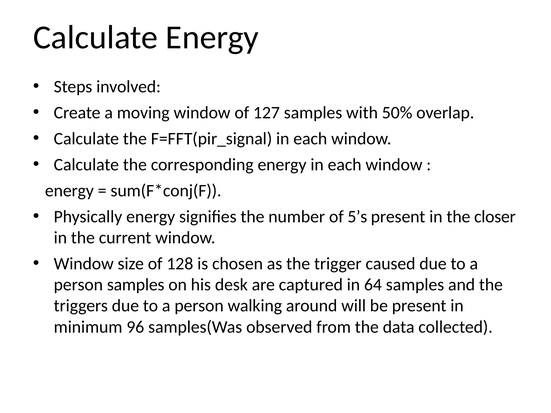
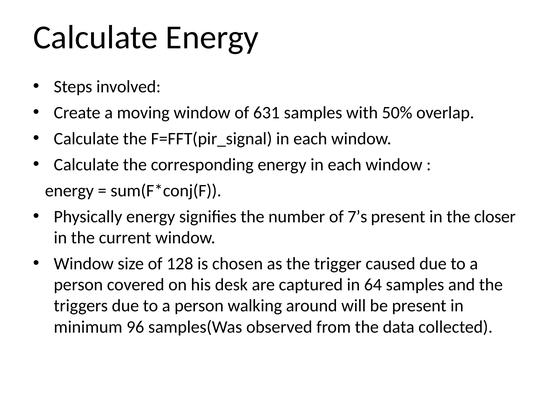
127: 127 -> 631 (267, 113)
5’s: 5’s -> 7’s (357, 217)
person samples: samples -> covered (136, 285)
